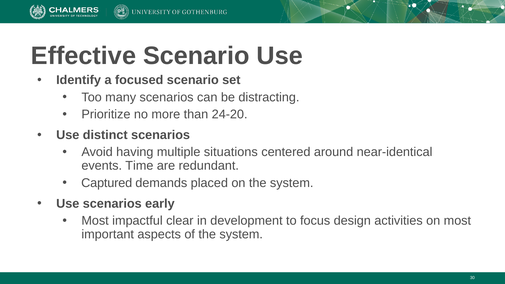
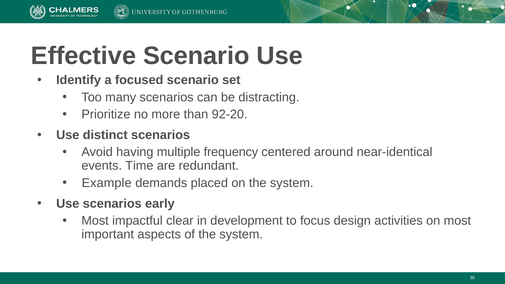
24-20: 24-20 -> 92-20 (230, 114)
situations: situations -> frequency (231, 152)
Captured: Captured -> Example (107, 183)
